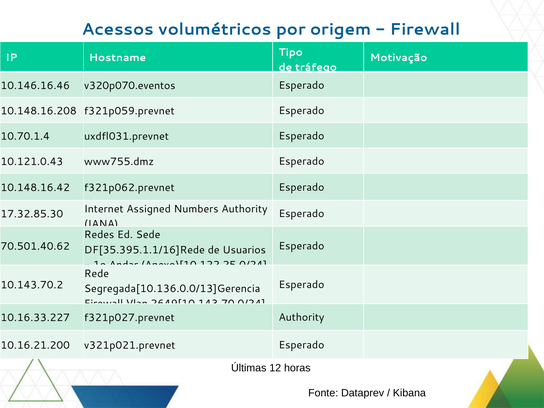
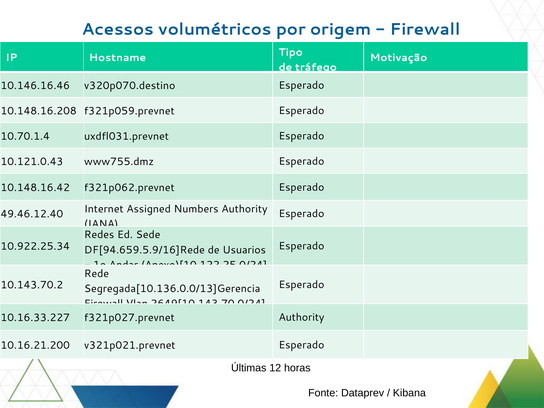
v320p070.eventos: v320p070.eventos -> v320p070.destino (130, 86)
17.32.85.30: 17.32.85.30 -> 49.46.12.40 (32, 214)
70.501.40.62: 70.501.40.62 -> 10.922.25.34 (35, 246)
DF[35.395.1.1/16]Rede: DF[35.395.1.1/16]Rede -> DF[94.659.5.9/16]Rede (144, 250)
